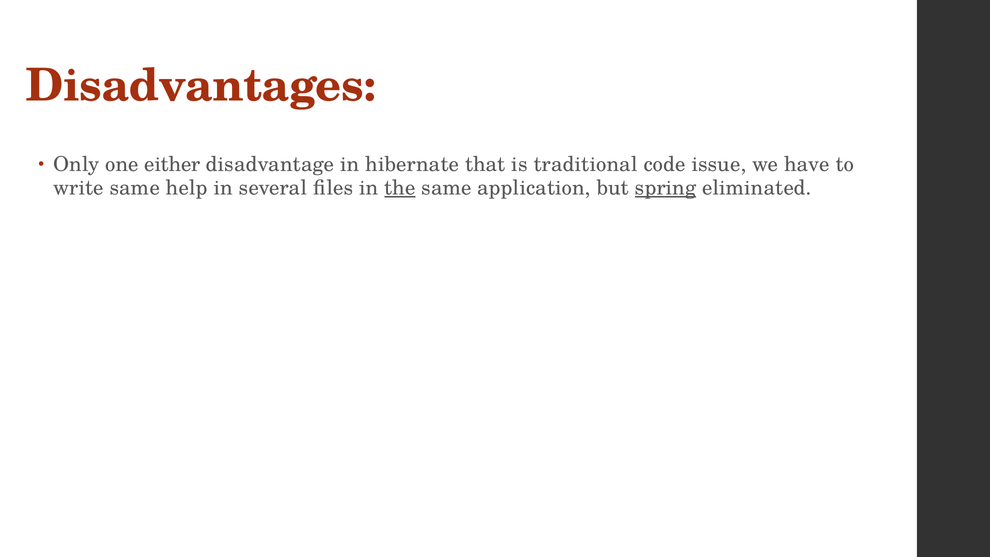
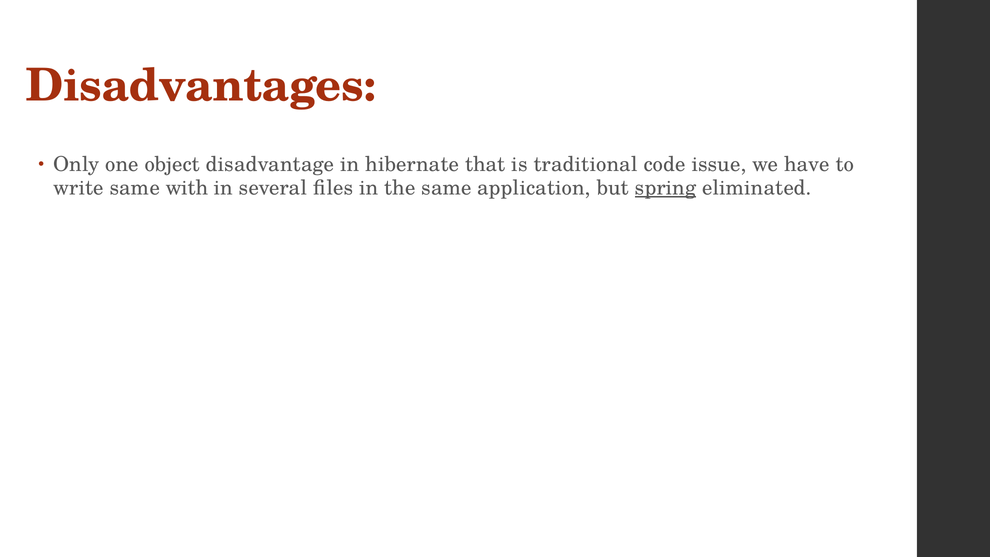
either: either -> object (172, 164)
help: help -> with (187, 188)
the underline: present -> none (400, 188)
